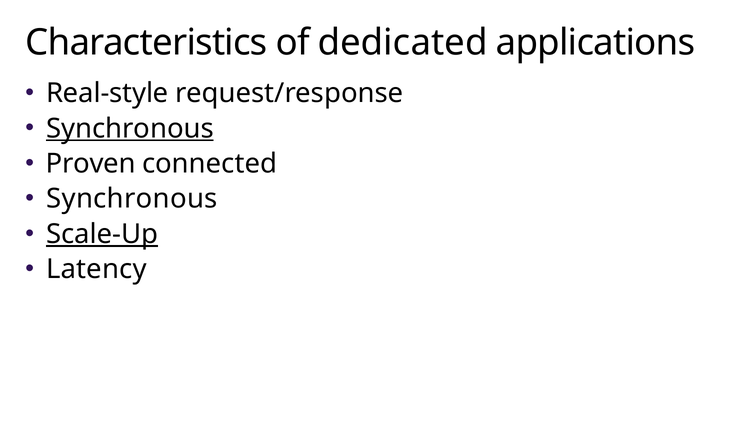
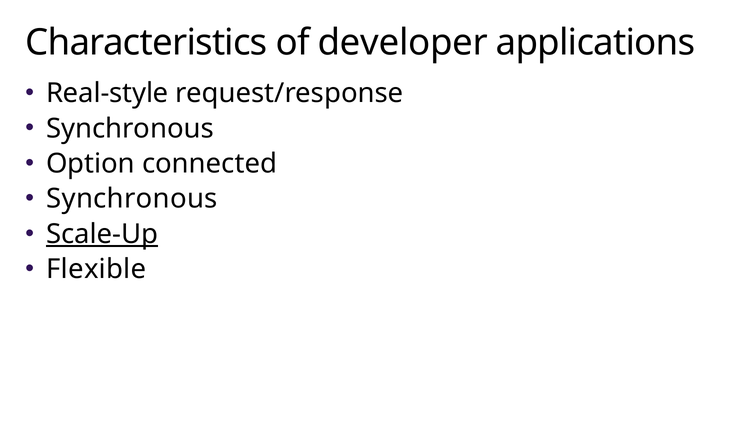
dedicated: dedicated -> developer (403, 43)
Synchronous underline: present -> none (130, 129)
Proven: Proven -> Option (90, 164)
Latency: Latency -> Flexible (96, 270)
